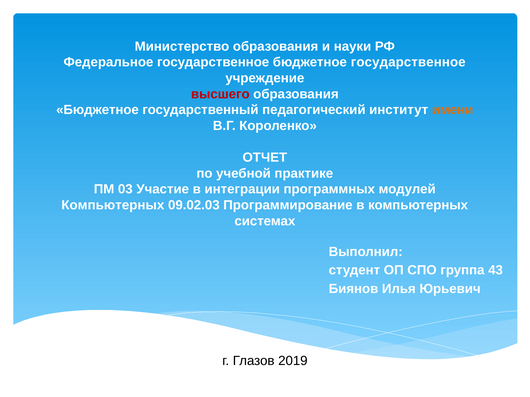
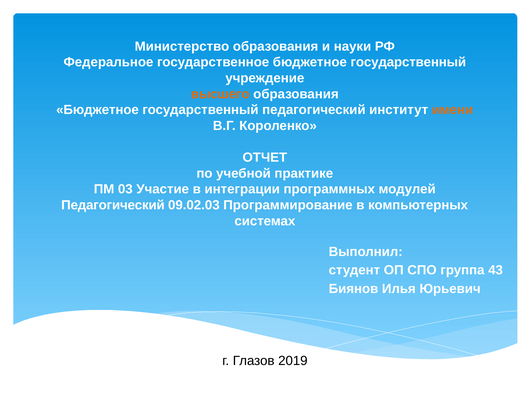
государственное бюджетное государственное: государственное -> государственный (408, 62)
высшего colour: red -> orange (220, 94)
Компьютерных: Компьютерных -> Педагогический (113, 205)
